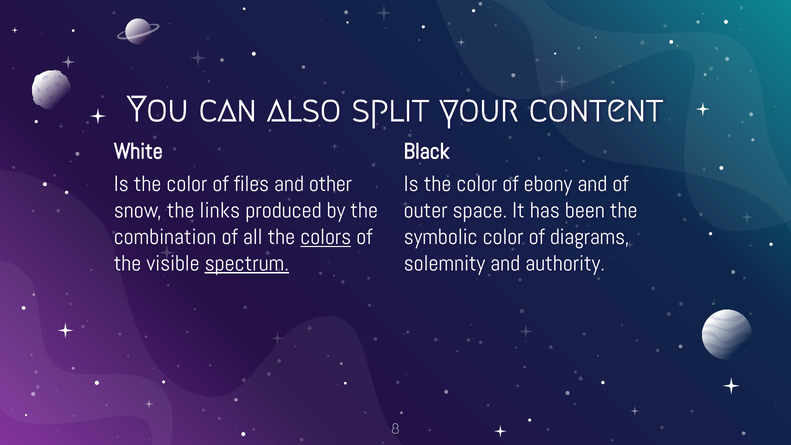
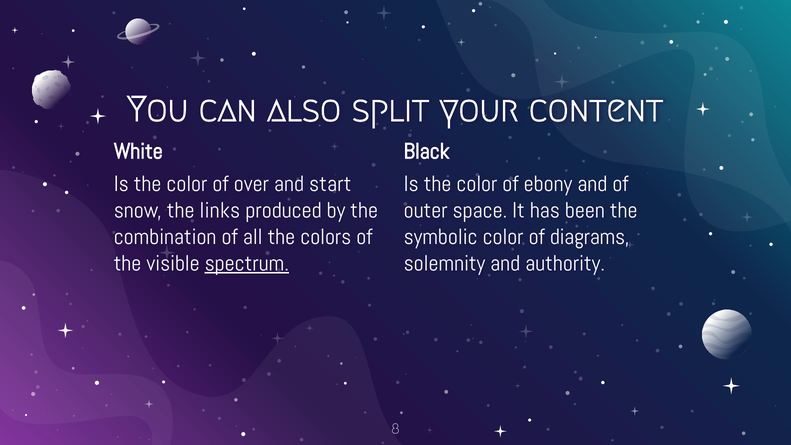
files: files -> over (251, 184)
other: other -> start (330, 184)
colors underline: present -> none (326, 237)
